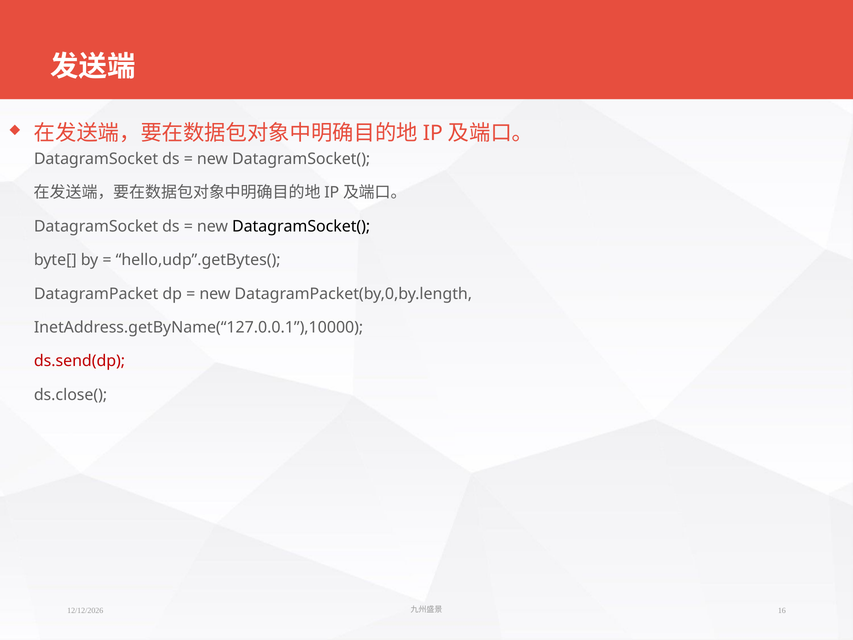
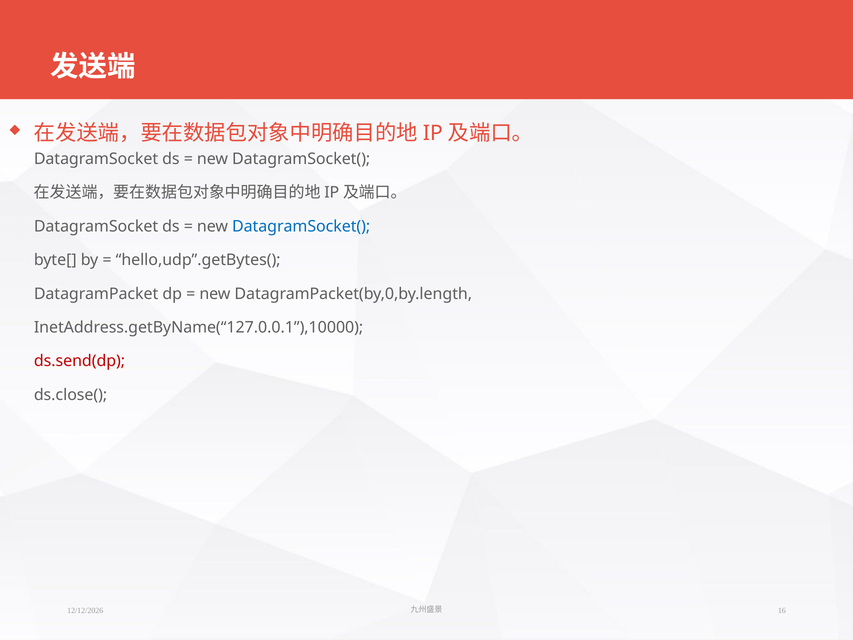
DatagramSocket( colour: black -> blue (301, 226)
